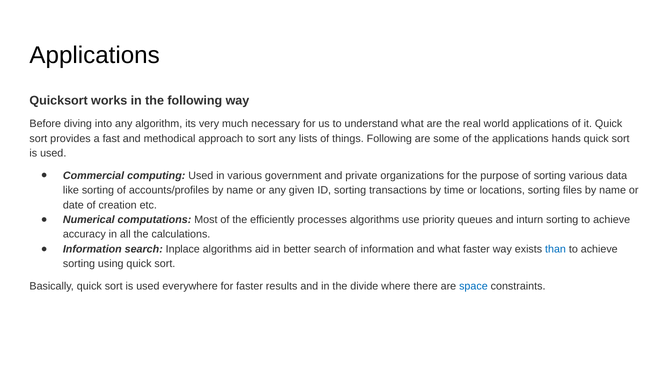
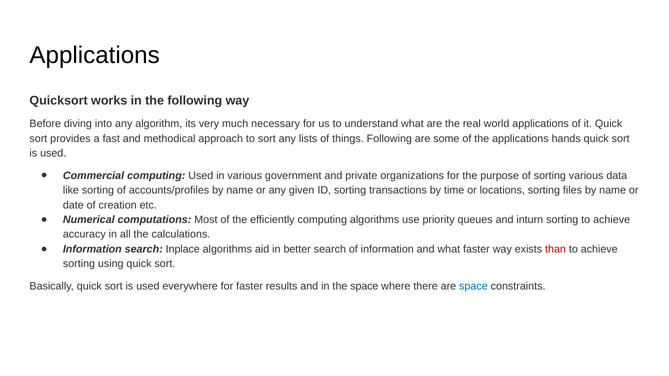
efficiently processes: processes -> computing (322, 220)
than colour: blue -> red (555, 249)
the divide: divide -> space (364, 286)
